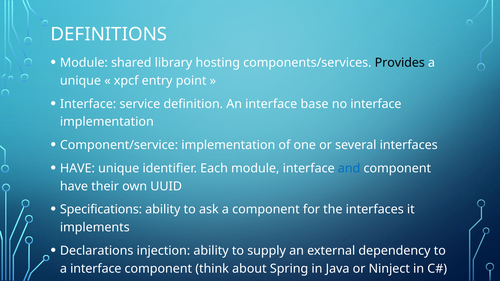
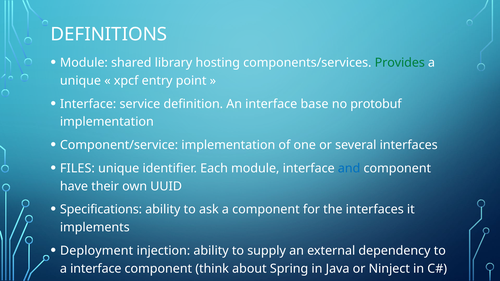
Provides colour: black -> green (400, 63)
no interface: interface -> protobuf (376, 104)
HAVE: HAVE -> FILES (77, 168)
Declarations: Declarations -> Deployment (97, 251)
